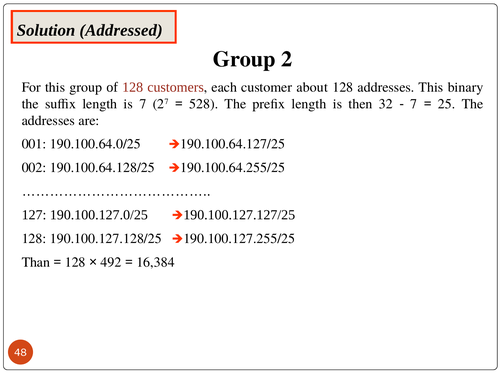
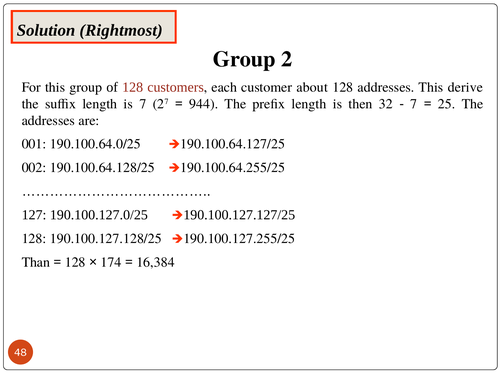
Addressed: Addressed -> Rightmost (121, 30)
binary: binary -> derive (465, 87)
528: 528 -> 944 (204, 104)
492: 492 -> 174 (111, 263)
